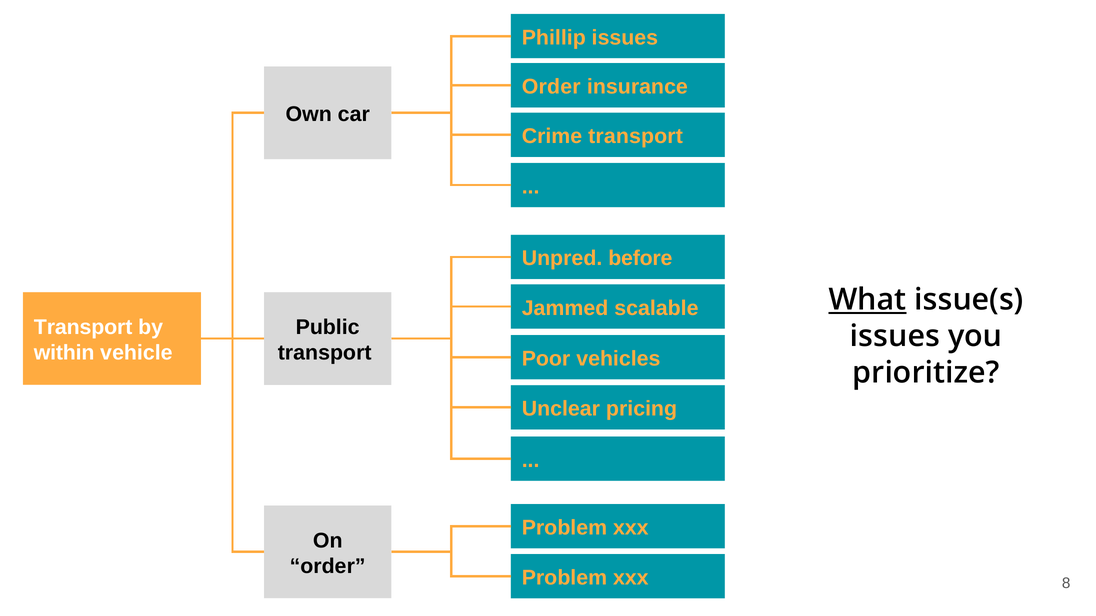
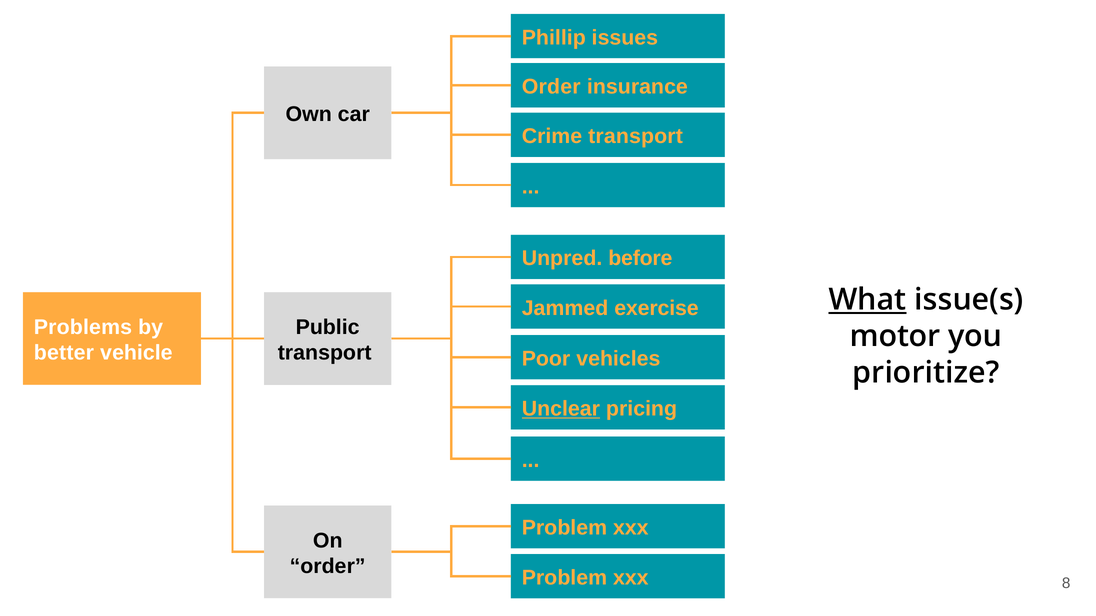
scalable: scalable -> exercise (656, 308)
Transport: Transport -> Problems (83, 328)
issues: issues -> motor (895, 337)
within: within -> better (64, 353)
Unclear underline: none -> present (561, 409)
